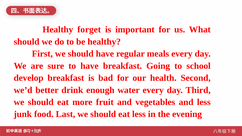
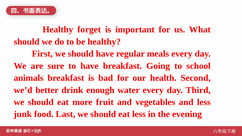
develop: develop -> animals (29, 78)
